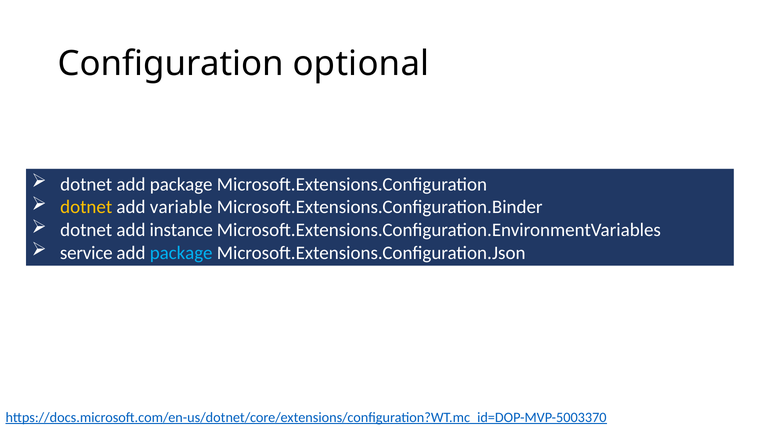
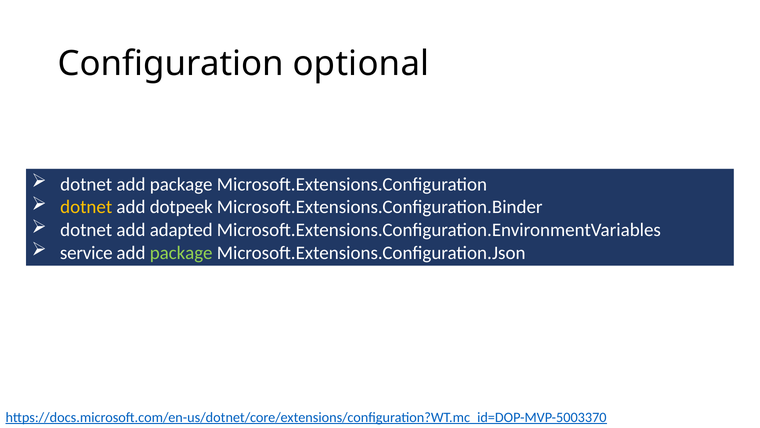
variable: variable -> dotpeek (181, 207)
instance: instance -> adapted (181, 230)
package colour: light blue -> light green (181, 252)
